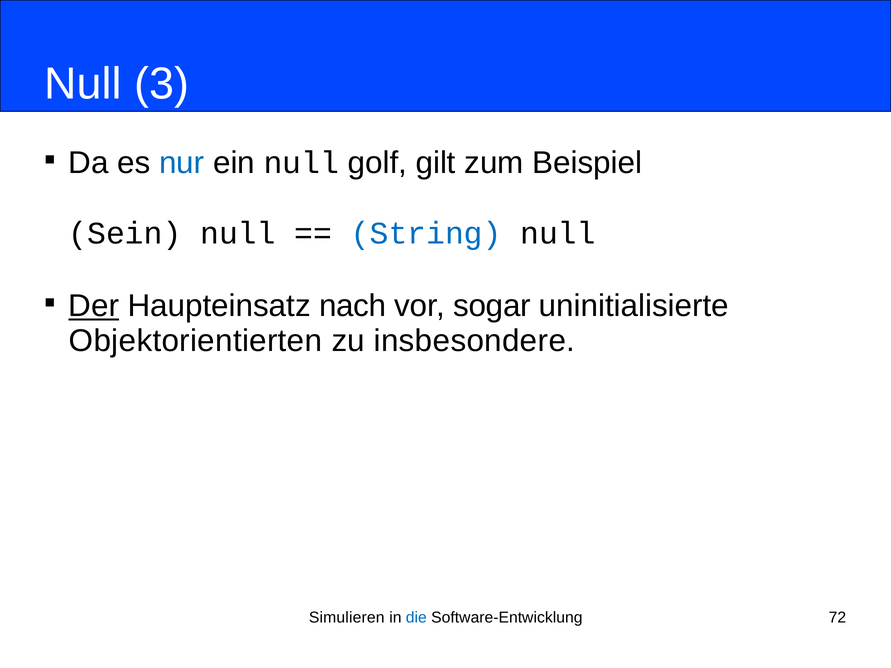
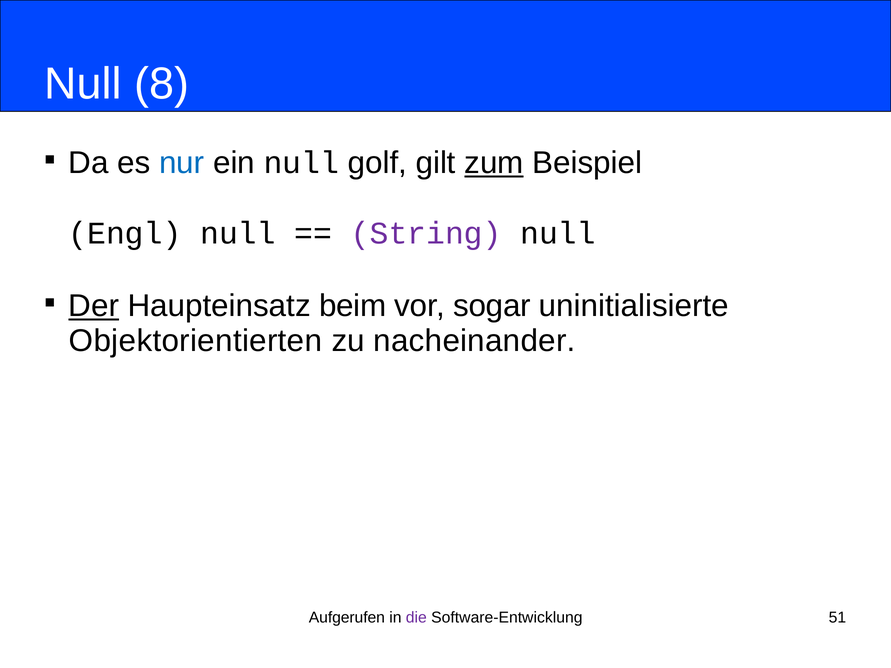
3: 3 -> 8 (162, 84)
zum underline: none -> present (494, 163)
Sein: Sein -> Engl (125, 233)
String colour: blue -> purple (426, 233)
nach: nach -> beim (353, 306)
insbesondere: insbesondere -> nacheinander (474, 341)
Simulieren: Simulieren -> Aufgerufen (347, 618)
die colour: blue -> purple (416, 618)
72: 72 -> 51 (837, 618)
